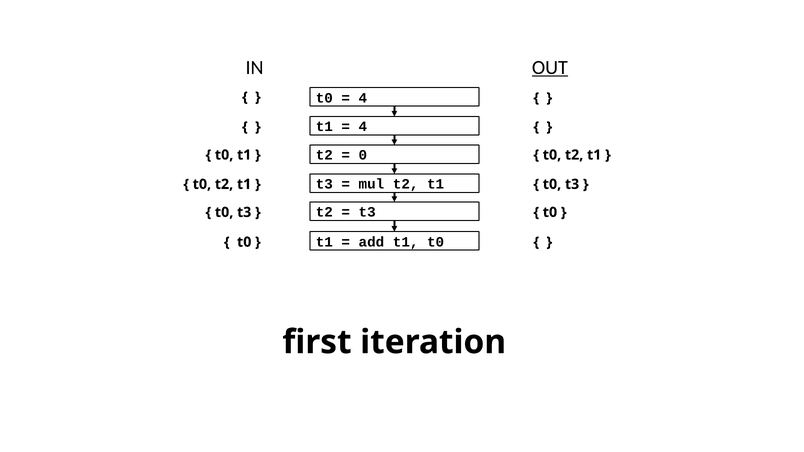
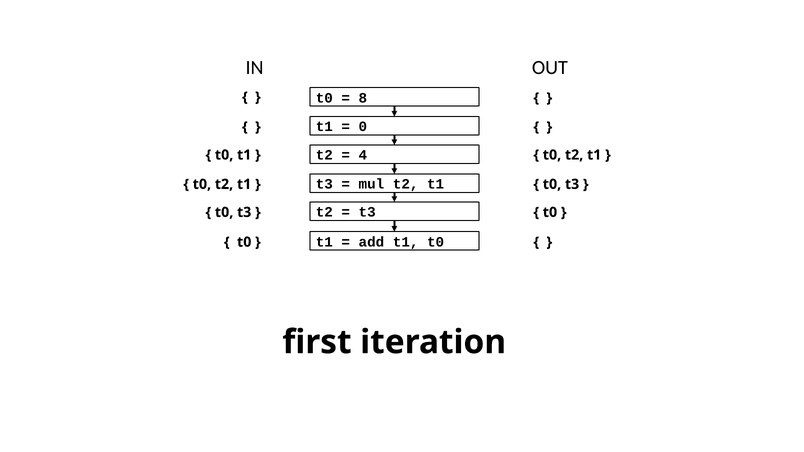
OUT underline: present -> none (550, 68)
4: 4 -> 8 (363, 98)
4: 4 -> 0 (363, 127)
0: 0 -> 4 (363, 155)
